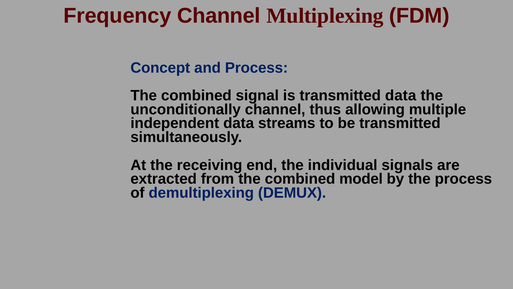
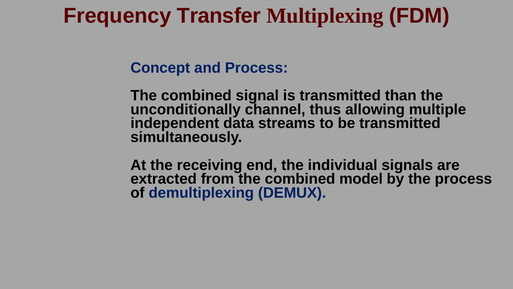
Frequency Channel: Channel -> Transfer (219, 16)
transmitted data: data -> than (401, 95)
